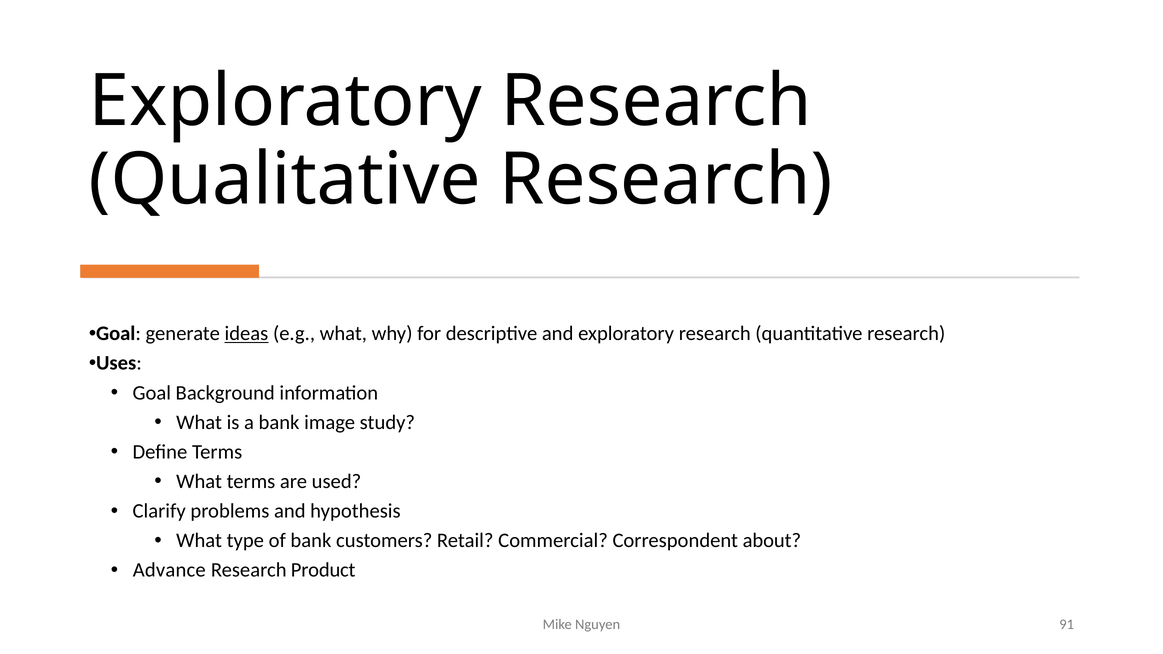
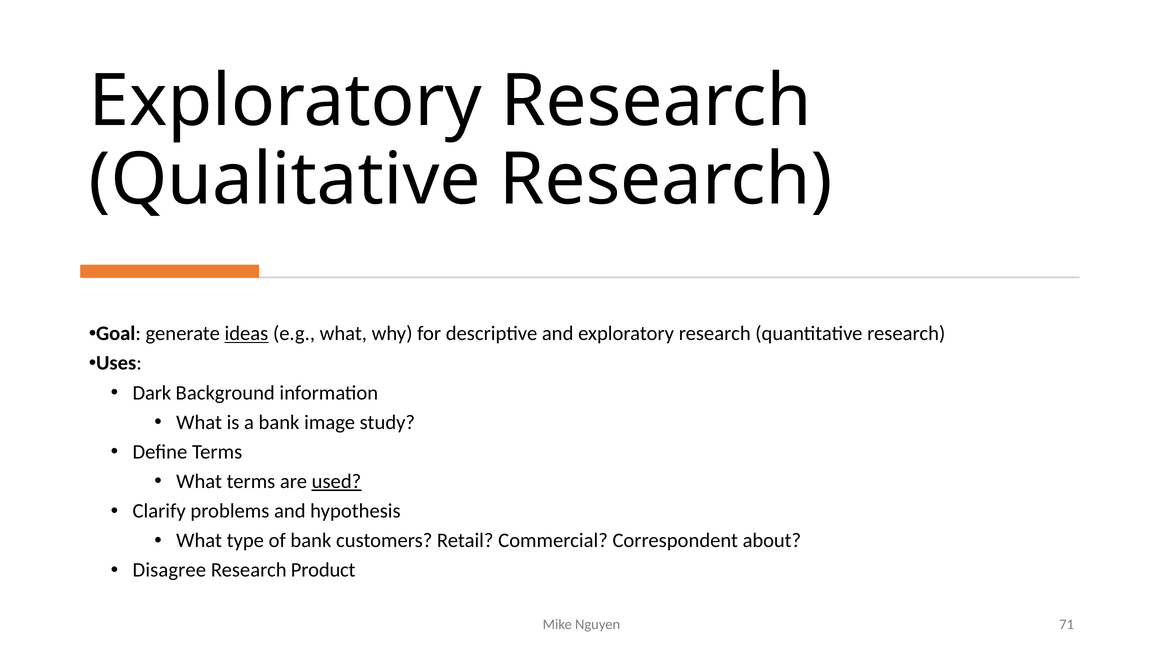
Goal: Goal -> Dark (152, 393)
used underline: none -> present (336, 482)
Advance: Advance -> Disagree (169, 570)
91: 91 -> 71 (1067, 625)
